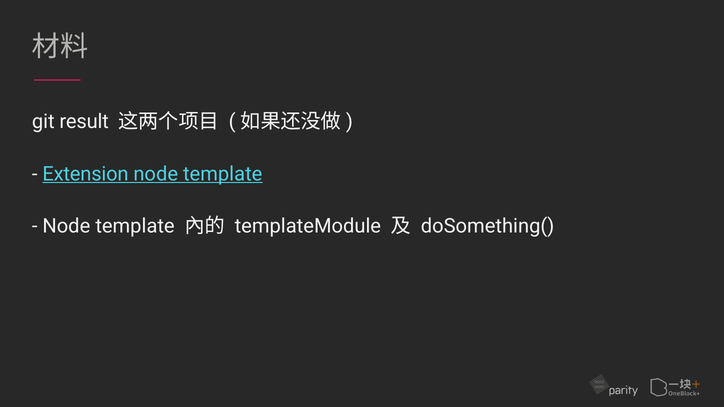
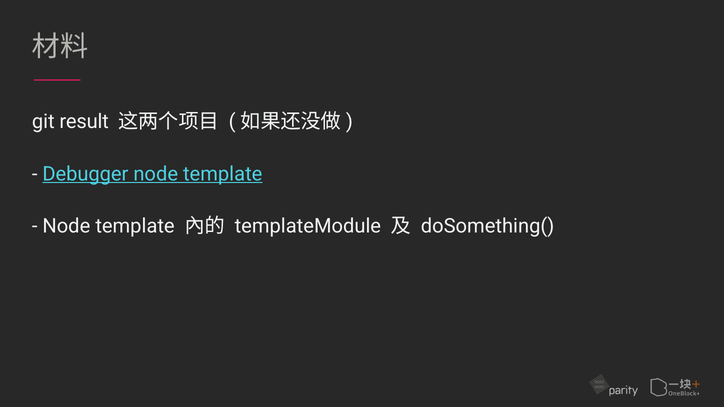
Extension: Extension -> Debugger (85, 174)
